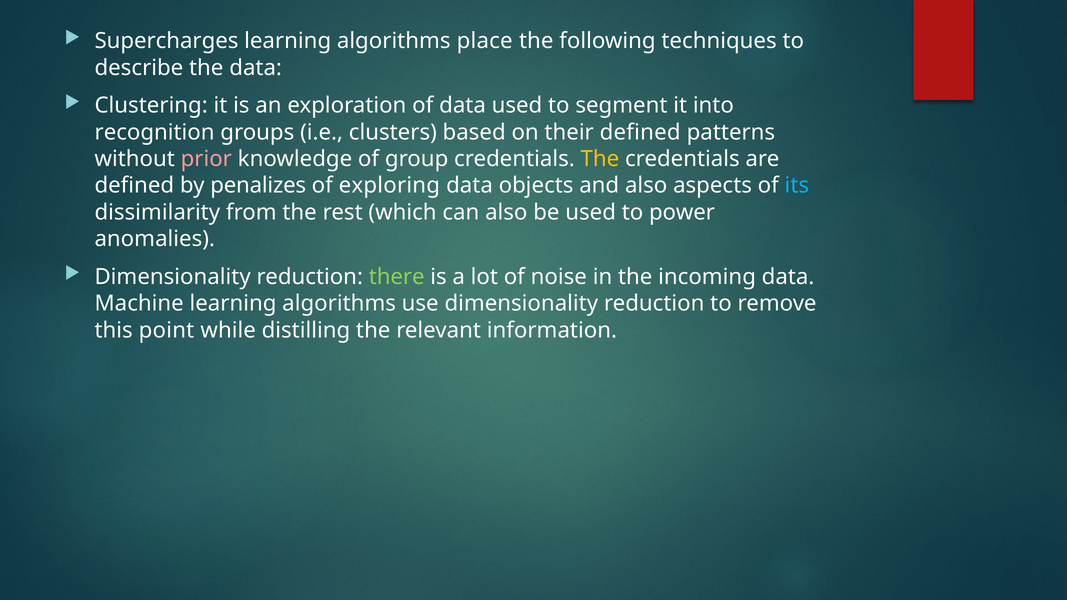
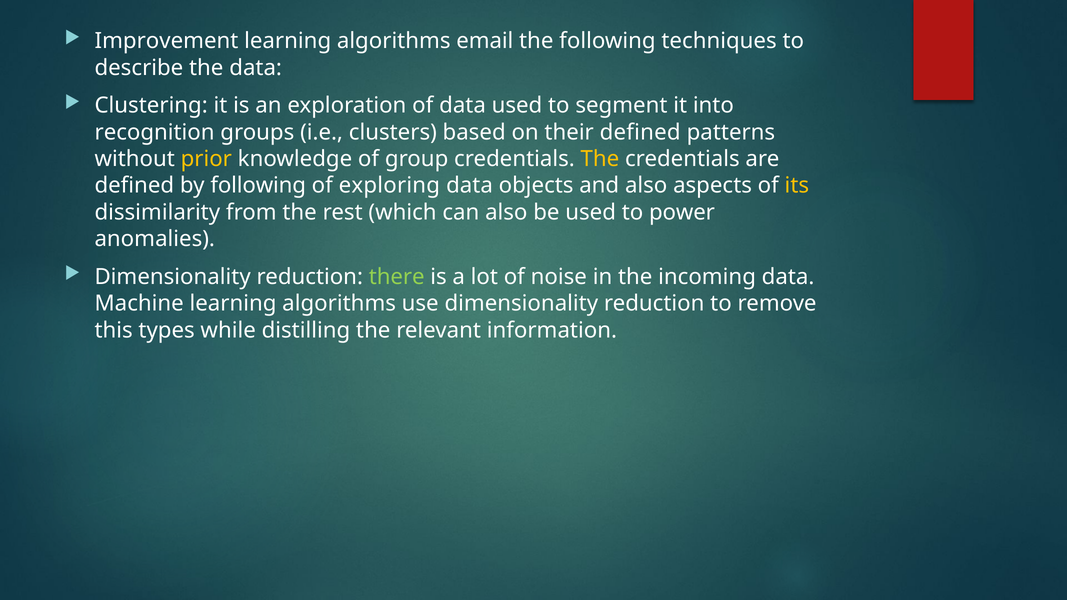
Supercharges: Supercharges -> Improvement (166, 41)
place: place -> email (485, 41)
prior colour: pink -> yellow (206, 159)
by penalizes: penalizes -> following (258, 186)
its colour: light blue -> yellow (797, 186)
point: point -> types (167, 330)
